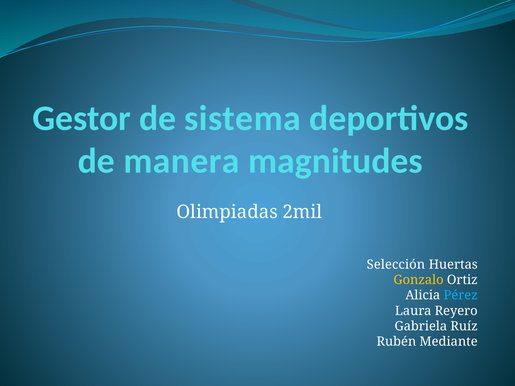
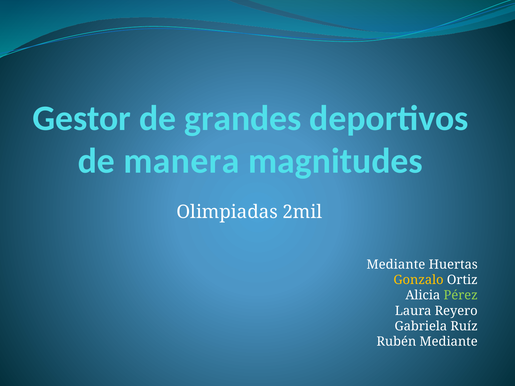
sistema: sistema -> grandes (243, 118)
Selección: Selección -> Mediante (396, 265)
Pérez colour: light blue -> light green (461, 296)
